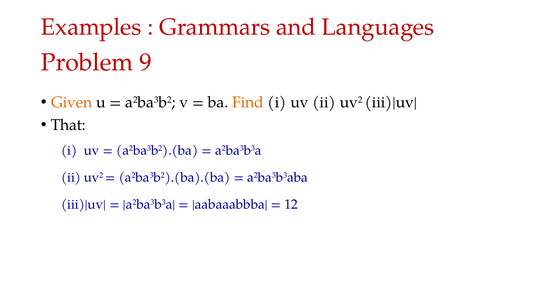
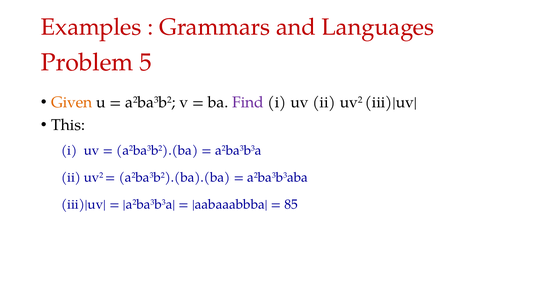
9: 9 -> 5 (146, 63)
Find colour: orange -> purple (248, 102)
That: That -> This (68, 125)
12: 12 -> 85 (291, 204)
